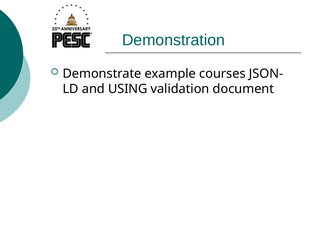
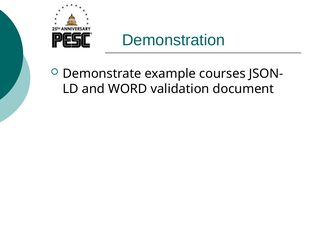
USING: USING -> WORD (128, 89)
